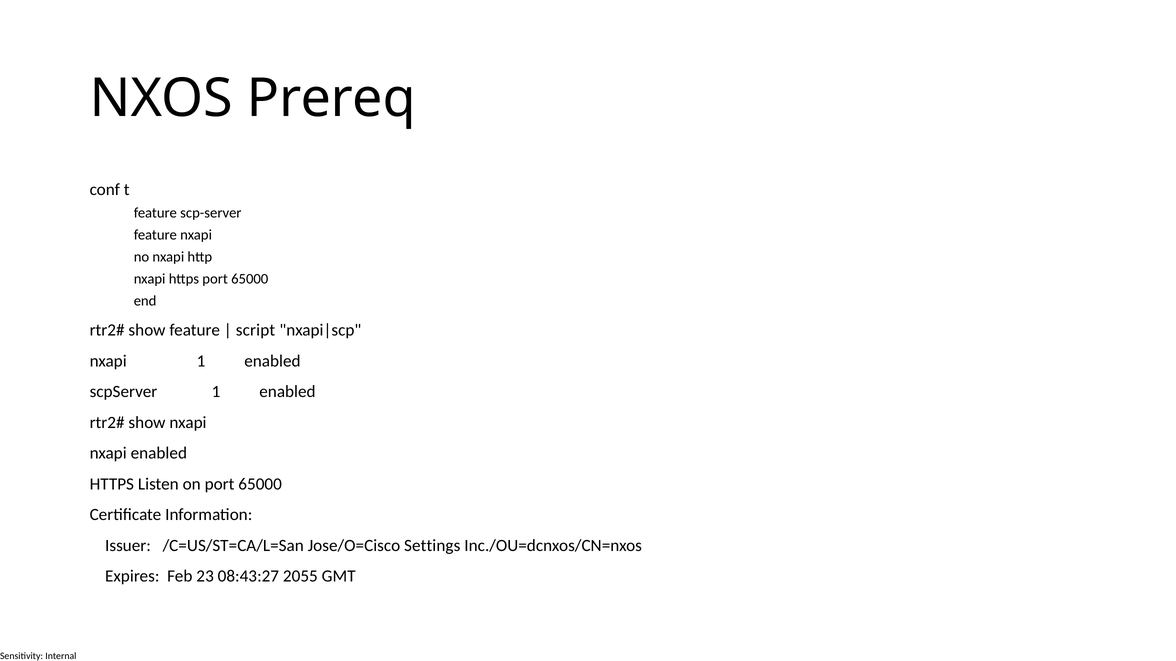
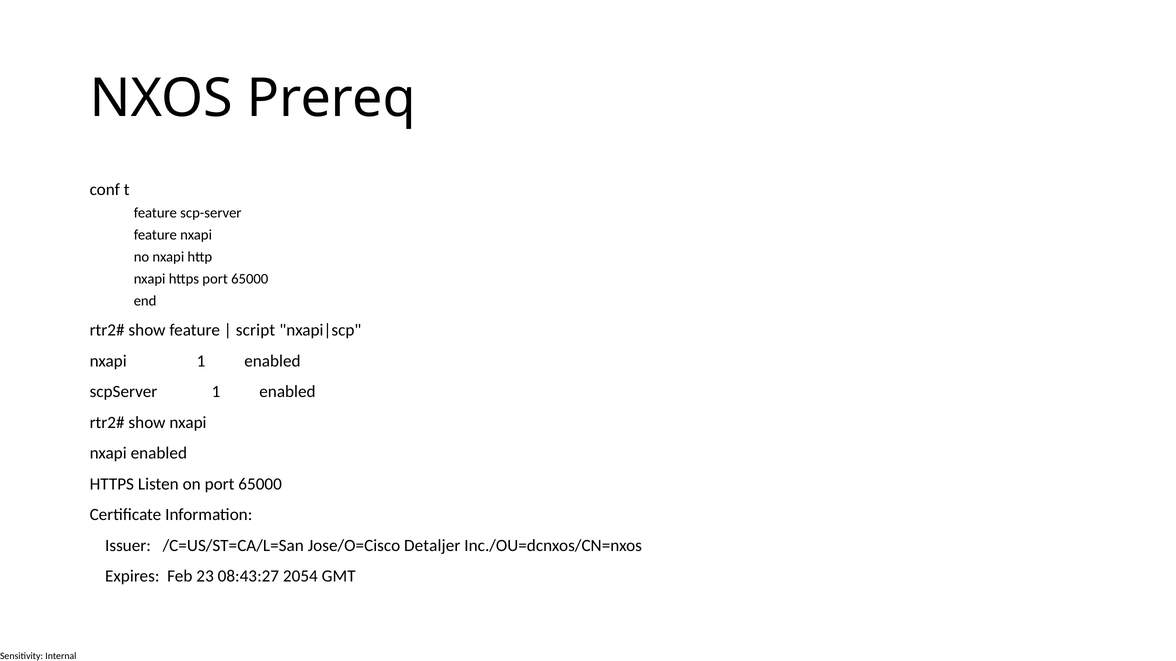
Settings: Settings -> Detaljer (432, 546)
2055: 2055 -> 2054 (300, 577)
